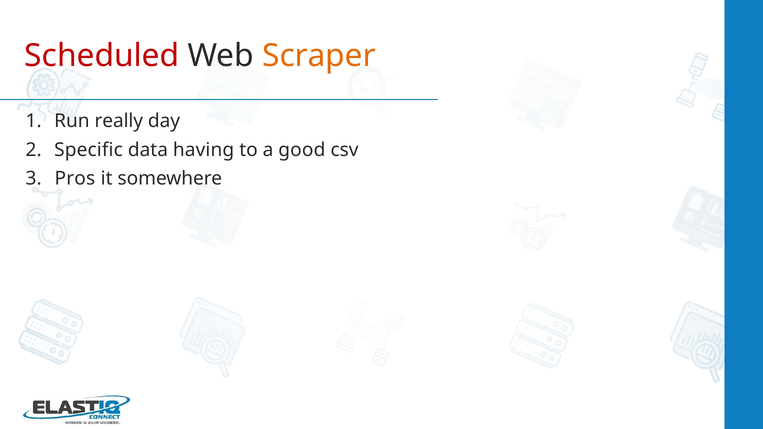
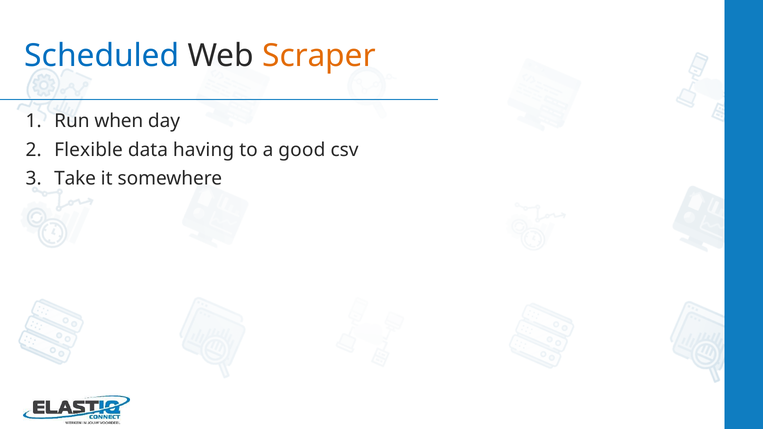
Scheduled colour: red -> blue (102, 56)
really: really -> when (119, 121)
Specific: Specific -> Flexible (89, 150)
Pros: Pros -> Take (75, 178)
